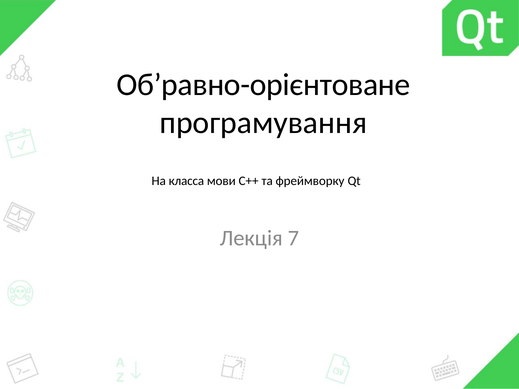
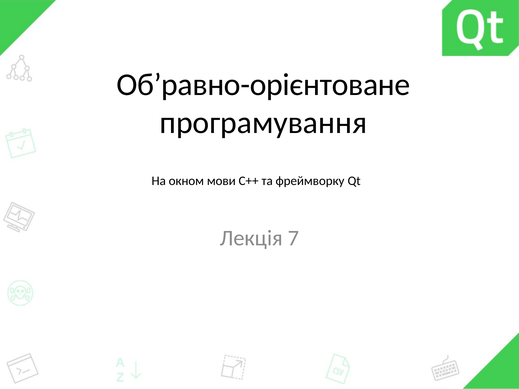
класса: класса -> окном (186, 181)
